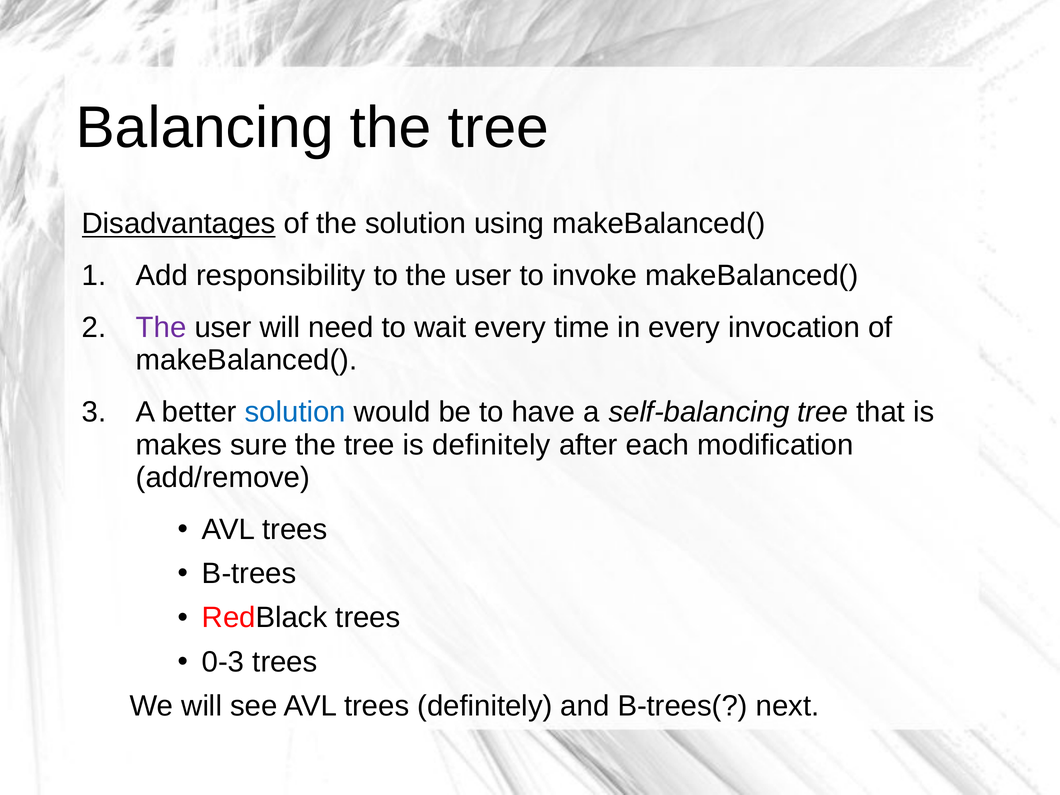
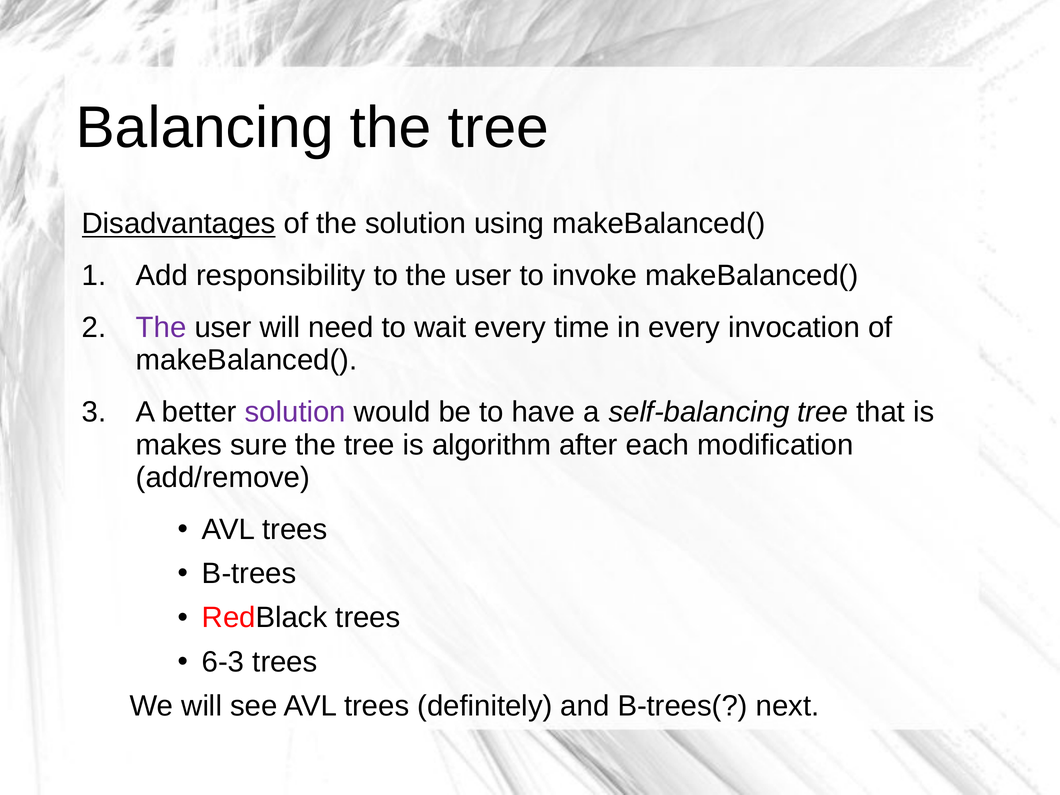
solution colour: blue -> purple (295, 412)
is definitely: definitely -> algorithm (492, 445)
0-3: 0-3 -> 6-3 (223, 662)
